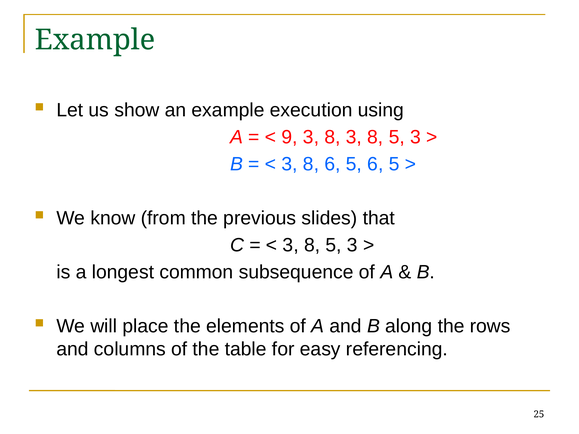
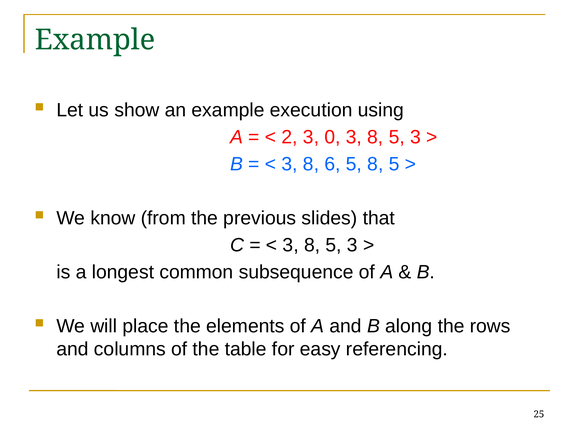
9: 9 -> 2 (290, 137)
8: 8 -> 0 (332, 137)
5 6: 6 -> 8 (375, 164)
